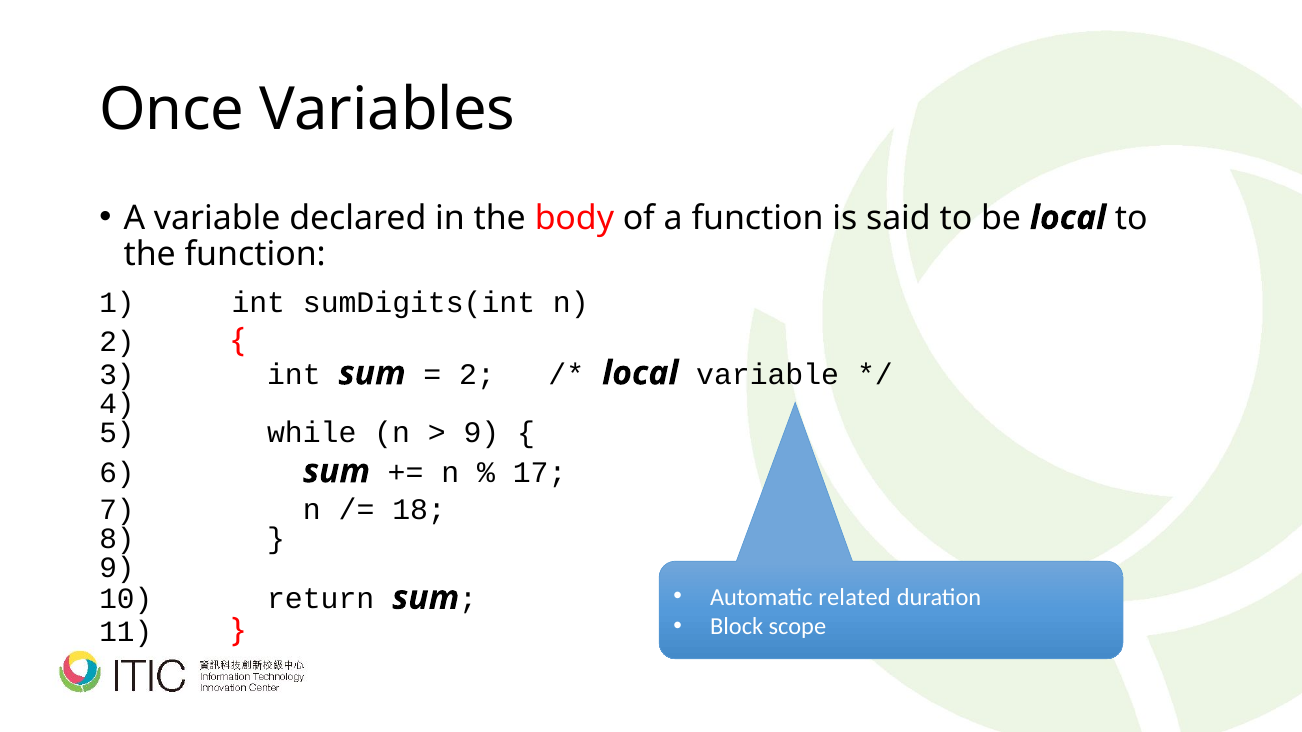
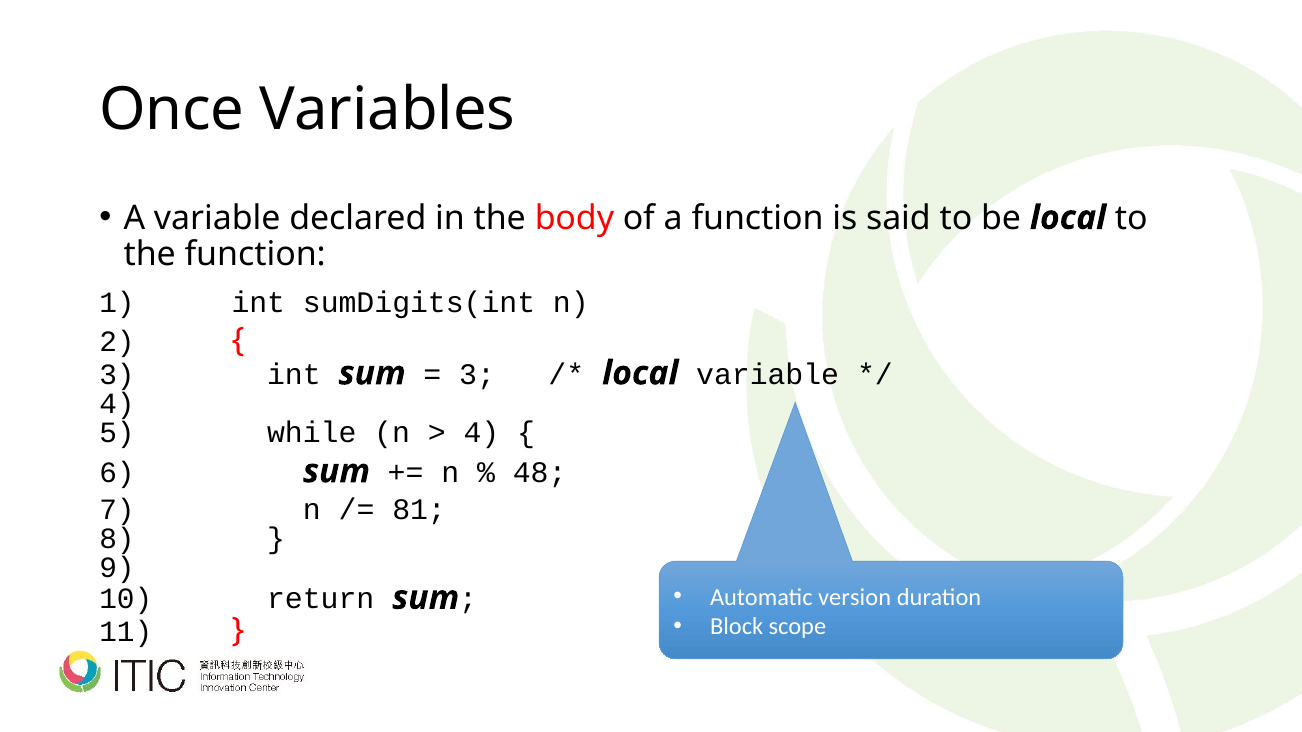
2: 2 -> 3 (477, 375)
9: 9 -> 4 (481, 433)
17: 17 -> 48 (540, 473)
18: 18 -> 81 (419, 510)
related: related -> version (855, 597)
